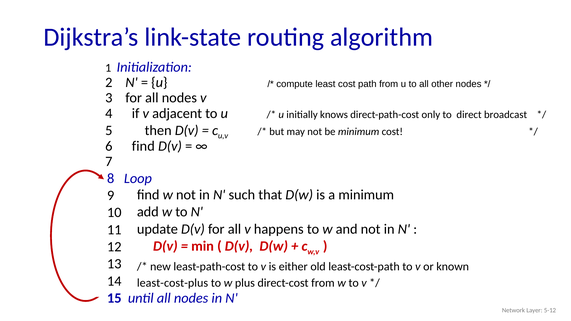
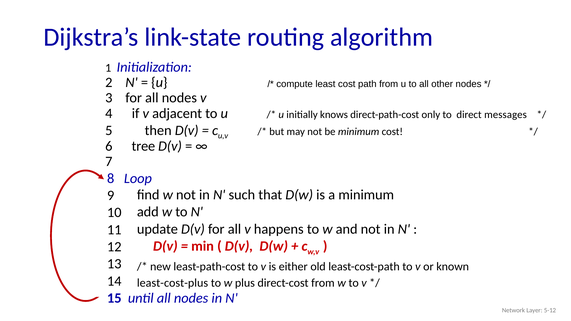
broadcast: broadcast -> messages (506, 115)
6 find: find -> tree (143, 146)
